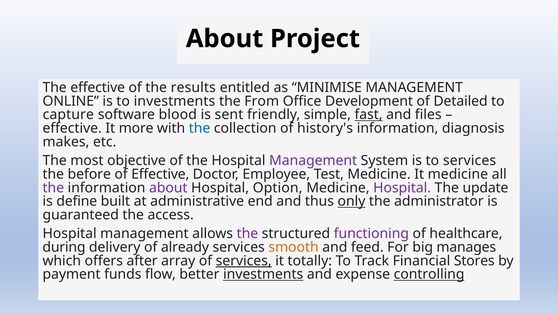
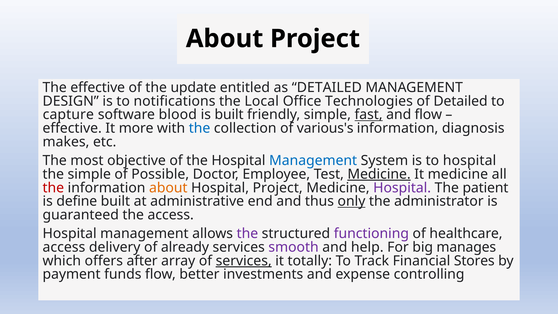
results: results -> update (193, 88)
as MINIMISE: MINIMISE -> DETAILED (327, 88)
ONLINE: ONLINE -> DESIGN (71, 101)
to investments: investments -> notifications (174, 101)
From: From -> Local (262, 101)
Development: Development -> Technologies (369, 101)
is sent: sent -> built (229, 115)
and files: files -> flow (428, 115)
history's: history's -> various's (325, 128)
Management colour: purple -> blue (313, 161)
to services: services -> hospital (470, 161)
the before: before -> simple (89, 174)
of Effective: Effective -> Possible (160, 174)
Medicine underline: none -> present (379, 174)
the colour: purple -> red (53, 188)
about colour: purple -> orange (168, 188)
Hospital Option: Option -> Project (278, 188)
update: update -> patient (485, 188)
during: during -> access (64, 247)
smooth colour: orange -> purple (294, 247)
feed: feed -> help (367, 247)
investments underline: present -> none (263, 274)
controlling underline: present -> none (429, 274)
